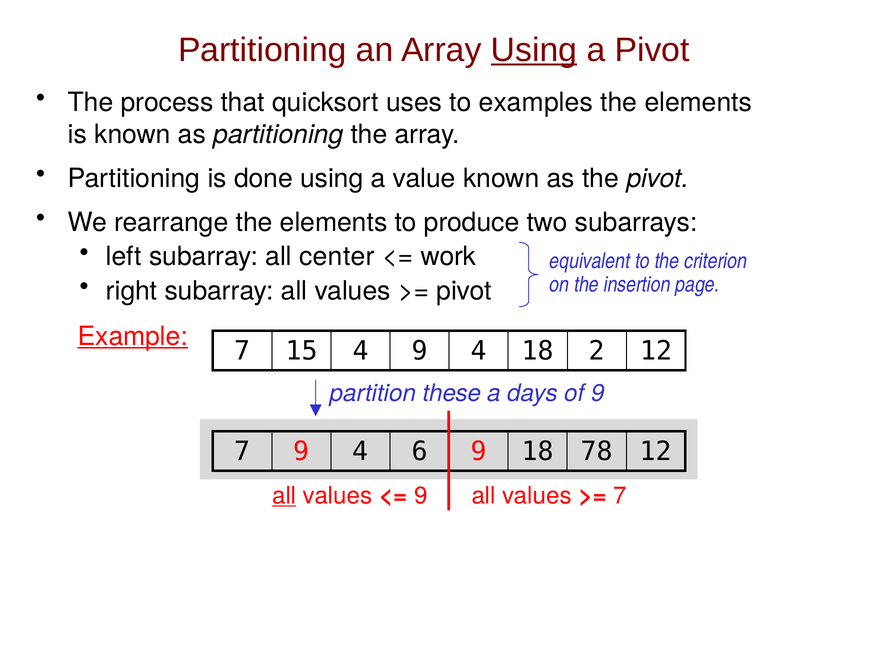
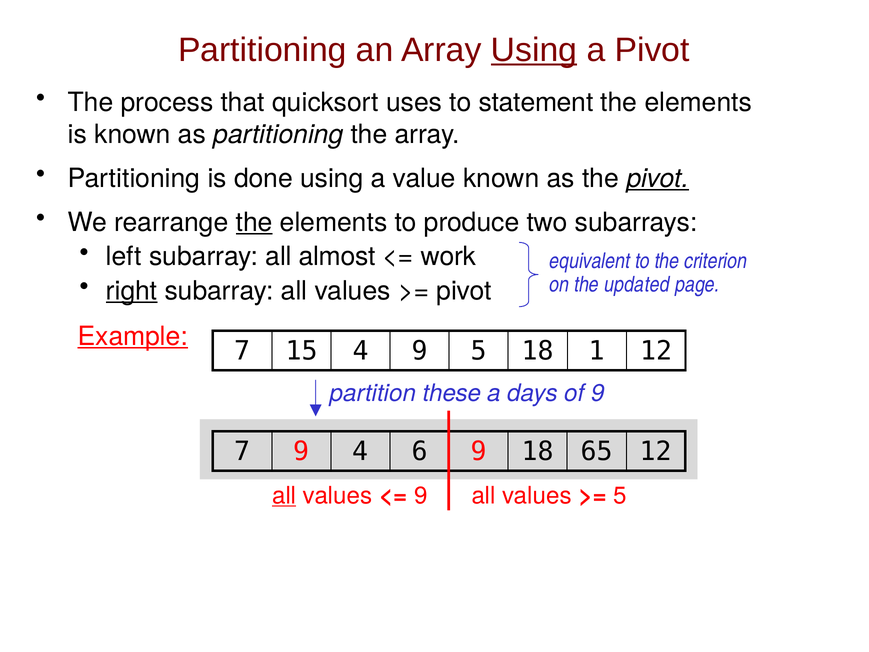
examples: examples -> statement (536, 102)
pivot underline: none -> present (658, 178)
the underline: none -> present (254, 222)
center: center -> almost (337, 256)
insertion: insertion -> updated (637, 285)
right underline: none -> present (132, 291)
4 9 4: 4 -> 5 (479, 351)
2: 2 -> 1 (597, 351)
78: 78 -> 65 (597, 451)
7: 7 -> 5 (620, 495)
